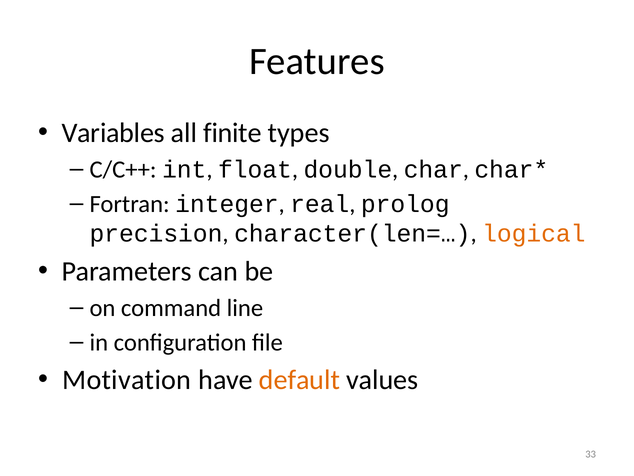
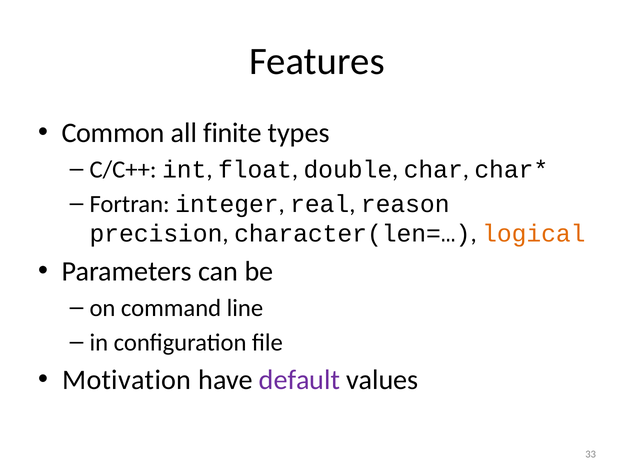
Variables: Variables -> Common (113, 133)
prolog: prolog -> reason (405, 204)
default colour: orange -> purple (299, 380)
